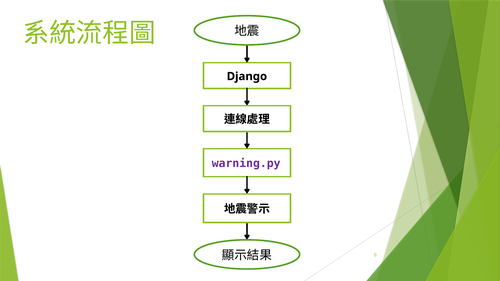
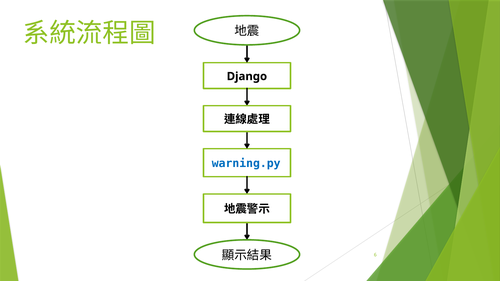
warning.py colour: purple -> blue (246, 164)
